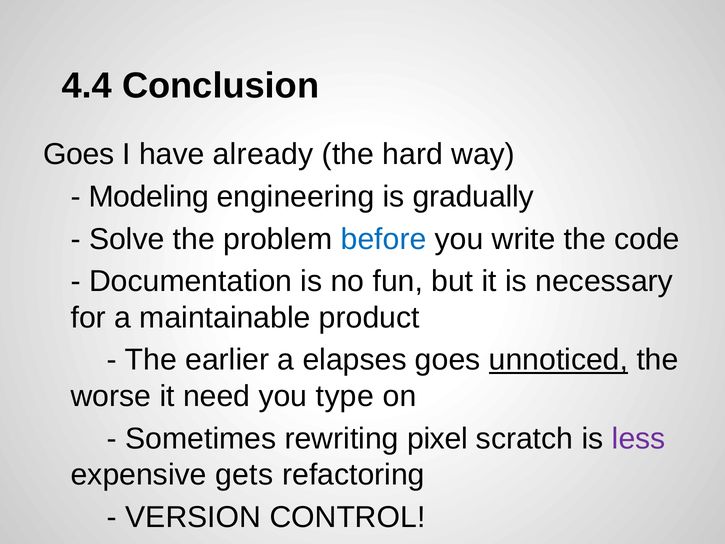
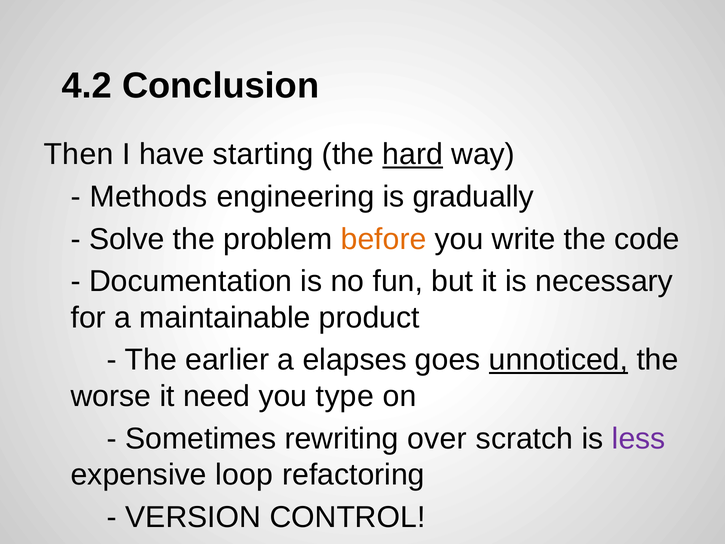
4.4: 4.4 -> 4.2 (87, 86)
Goes: Goes -> Then (79, 154)
already: already -> starting (263, 154)
hard underline: none -> present (413, 154)
Modeling: Modeling -> Methods (148, 197)
before colour: blue -> orange (384, 239)
pixel: pixel -> over (437, 438)
gets: gets -> loop (244, 475)
